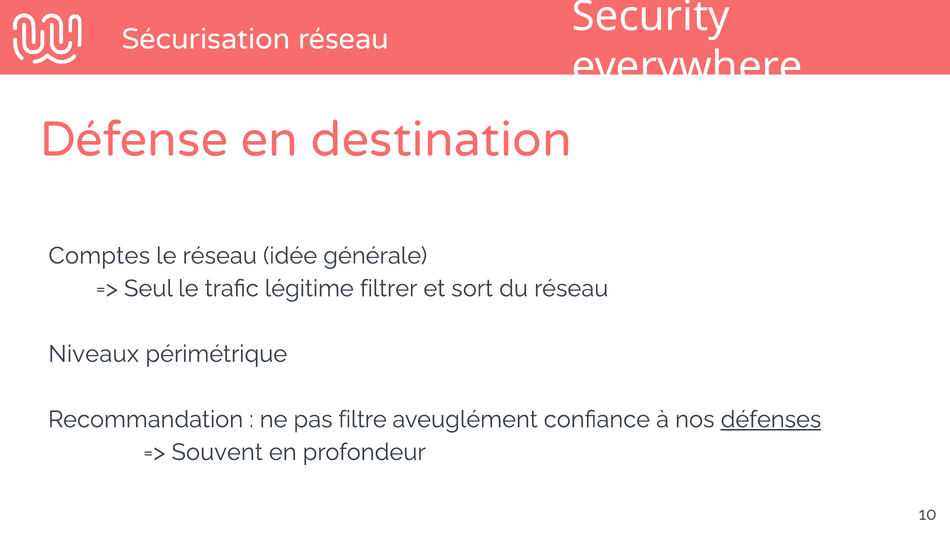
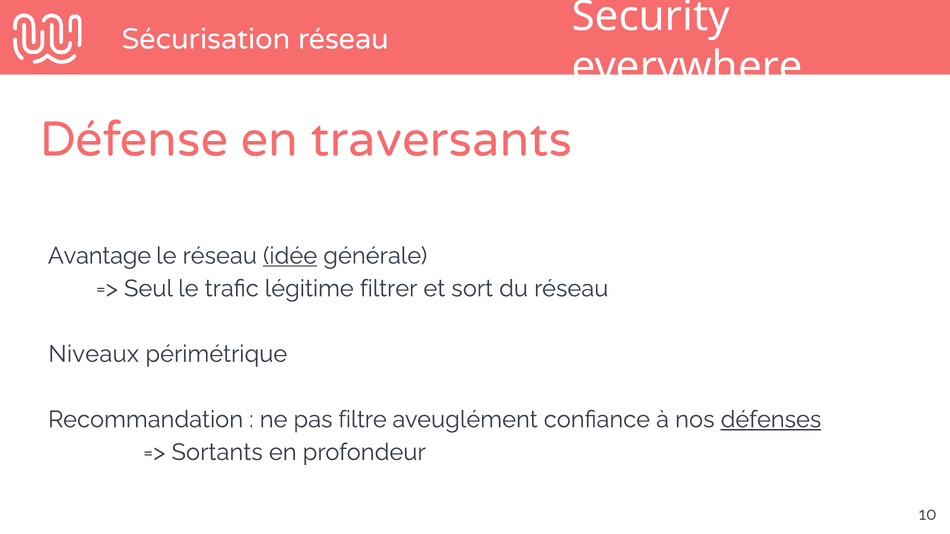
destination: destination -> traversants (441, 140)
Comptes: Comptes -> Avantage (99, 256)
idée underline: none -> present (290, 256)
Souvent: Souvent -> Sortants (217, 453)
